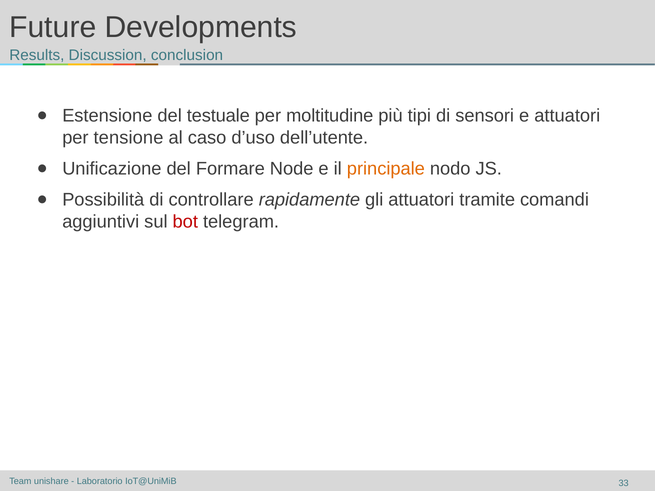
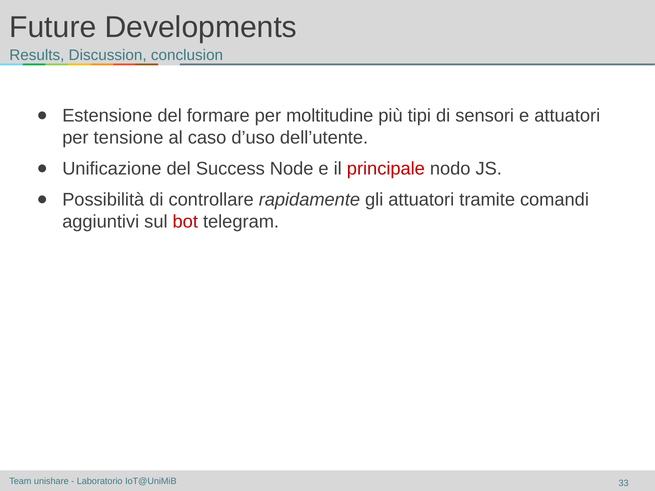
testuale: testuale -> formare (218, 116)
Formare: Formare -> Success (230, 169)
principale colour: orange -> red (386, 169)
